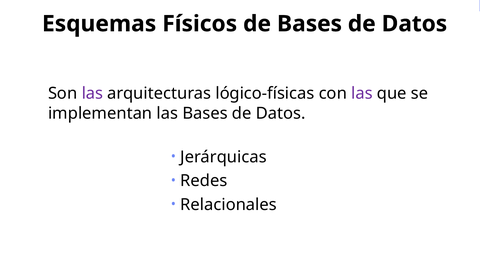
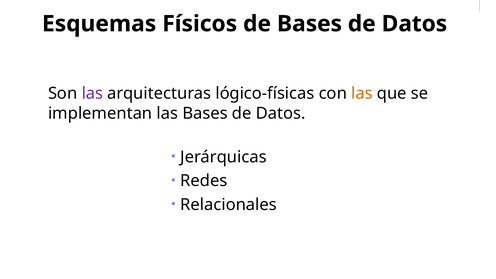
las colour: purple -> orange (362, 94)
